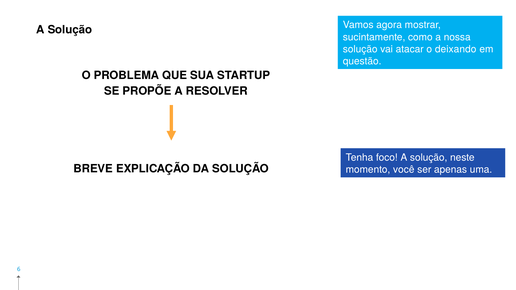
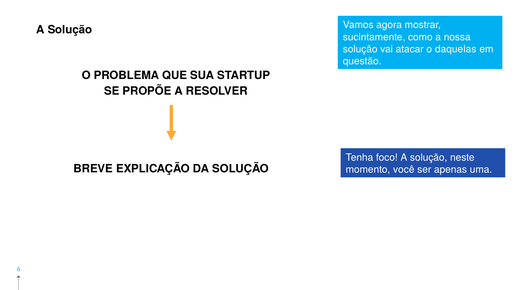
deixando: deixando -> daquelas (456, 49)
